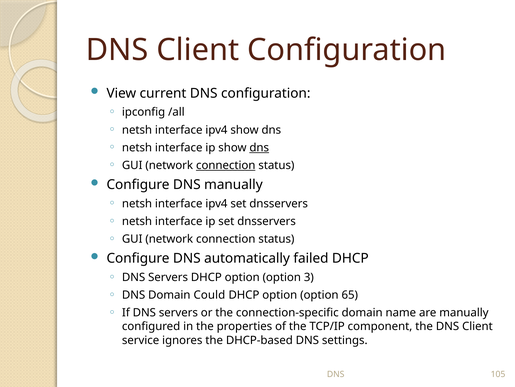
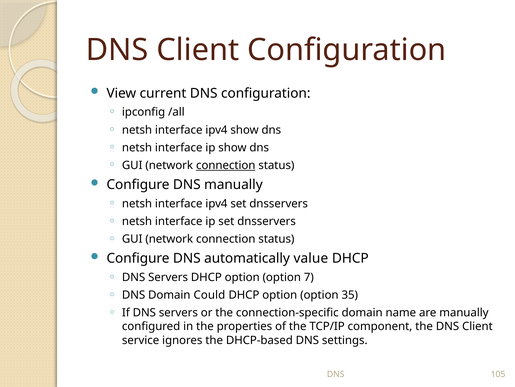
dns underline: present -> none (259, 147)
failed: failed -> value (311, 258)
3: 3 -> 7 (309, 277)
65: 65 -> 35 (350, 294)
